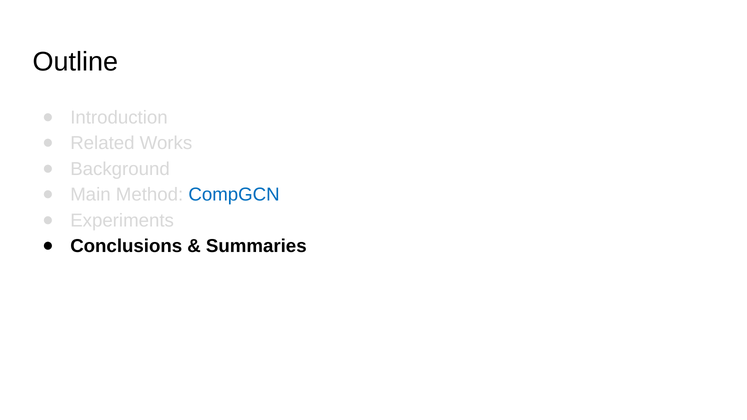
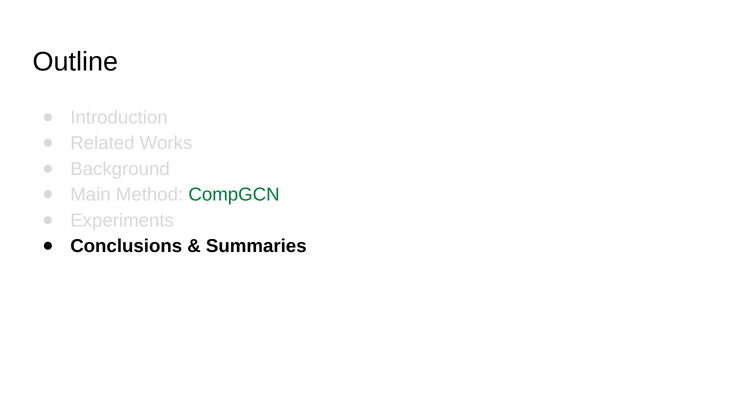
CompGCN colour: blue -> green (234, 195)
